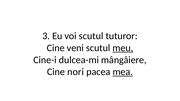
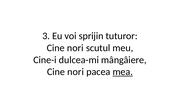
voi scutul: scutul -> sprijin (91, 36)
veni: veni -> nori (75, 48)
meu underline: present -> none (123, 48)
